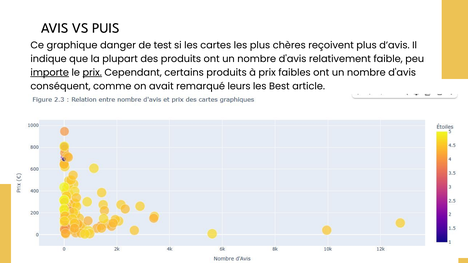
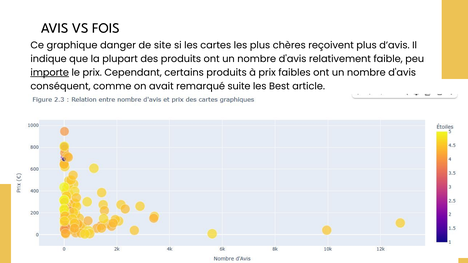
PUIS: PUIS -> FOIS (106, 28)
test: test -> site (163, 45)
prix underline: present -> none (92, 73)
leurs: leurs -> suite (239, 86)
